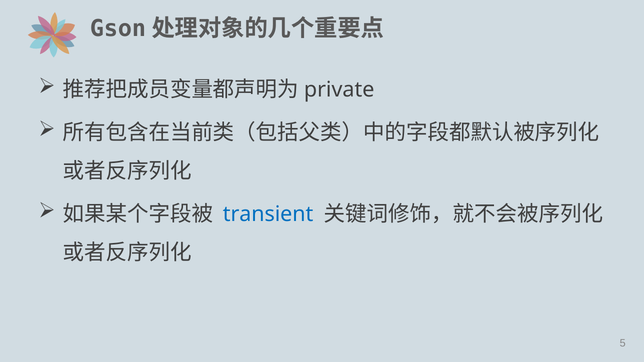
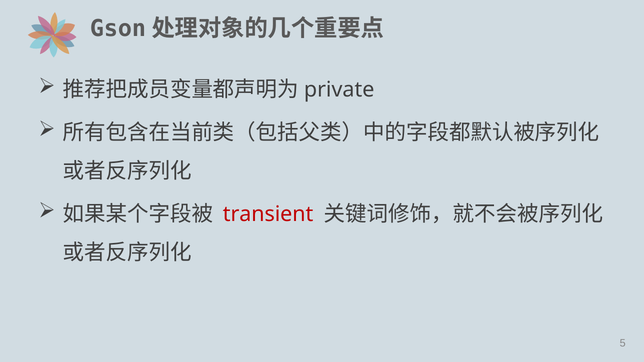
transient colour: blue -> red (268, 214)
